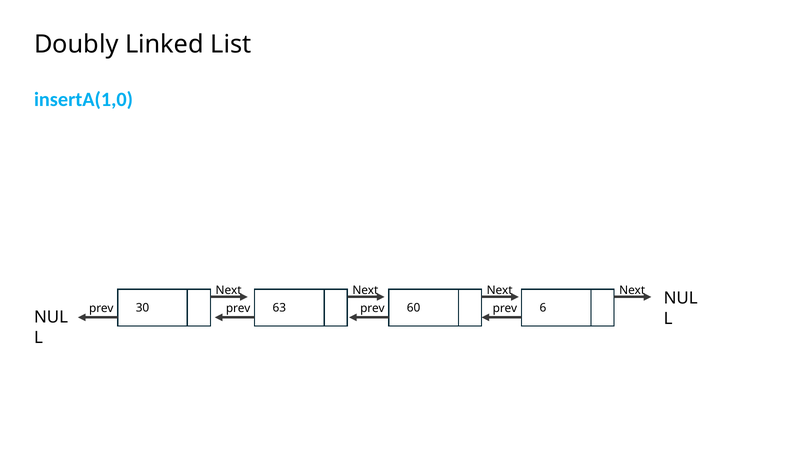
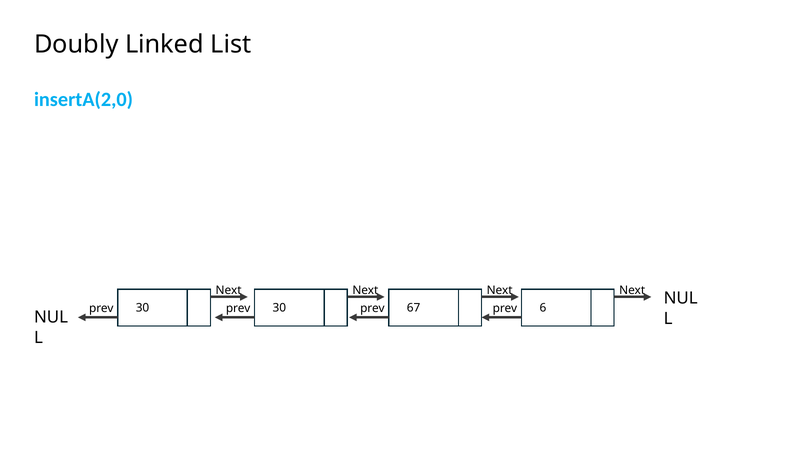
insertA(1,0: insertA(1,0 -> insertA(2,0 (83, 100)
prev 63: 63 -> 30 (279, 308)
60: 60 -> 67 (414, 308)
